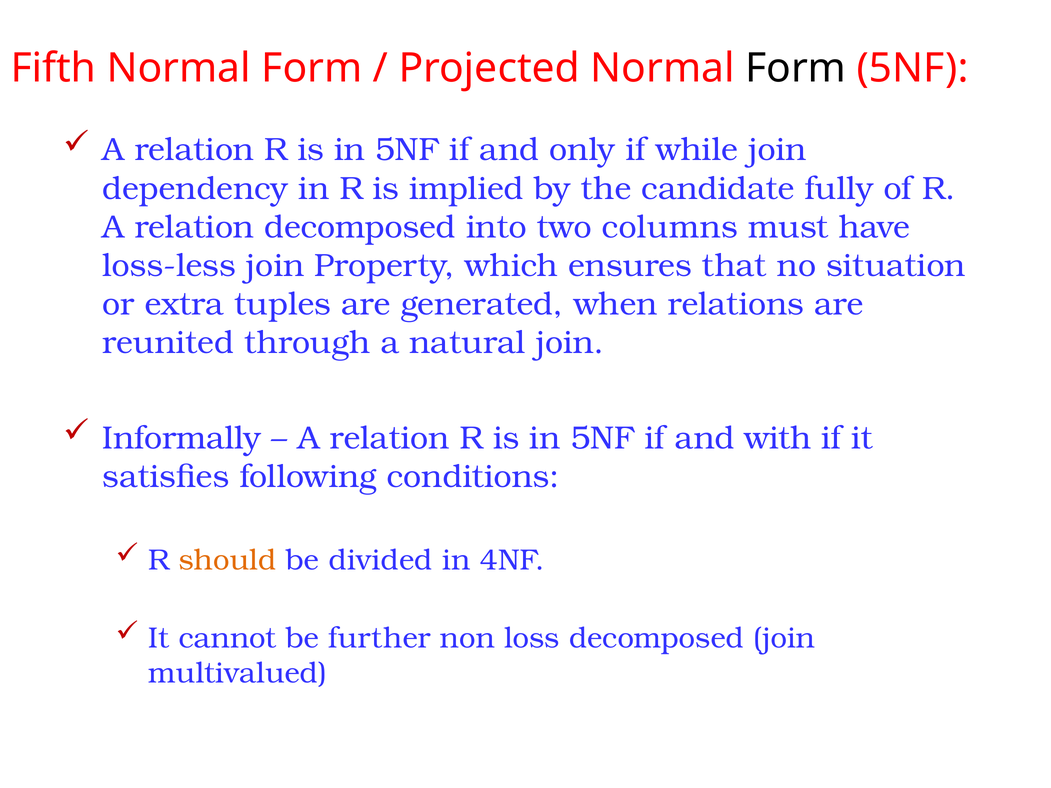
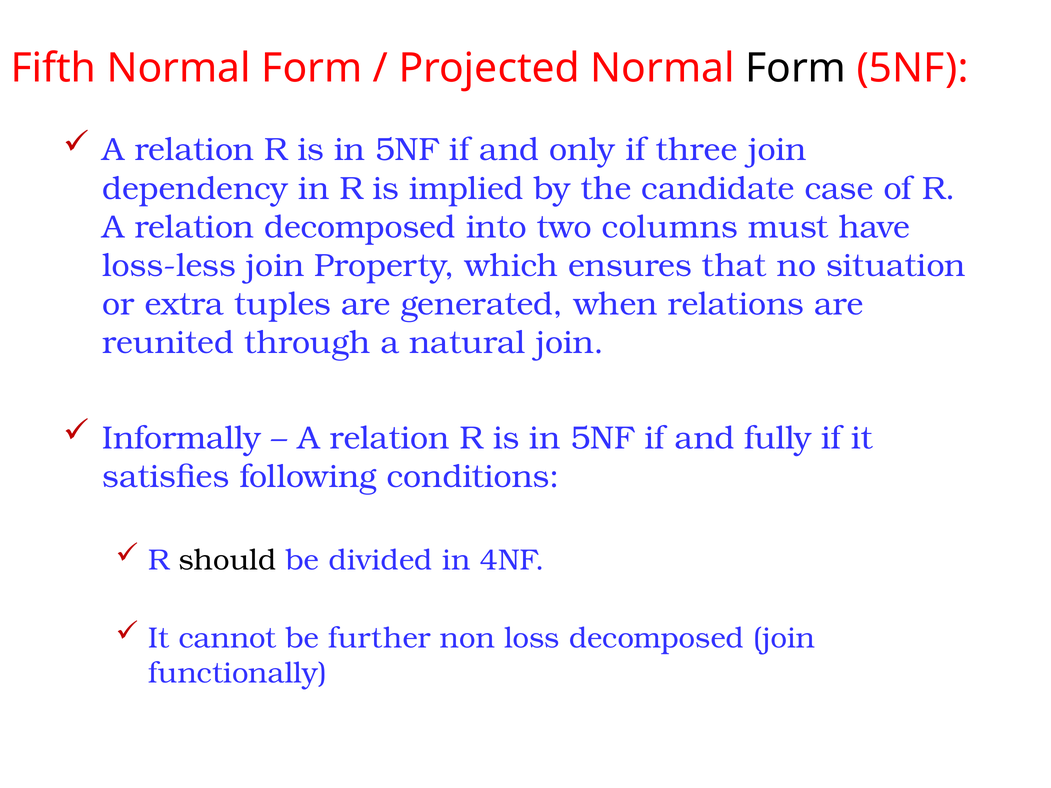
while: while -> three (697, 150)
fully: fully -> case (839, 188)
with: with -> fully (778, 438)
should colour: orange -> black (228, 560)
multivalued: multivalued -> functionally (238, 673)
